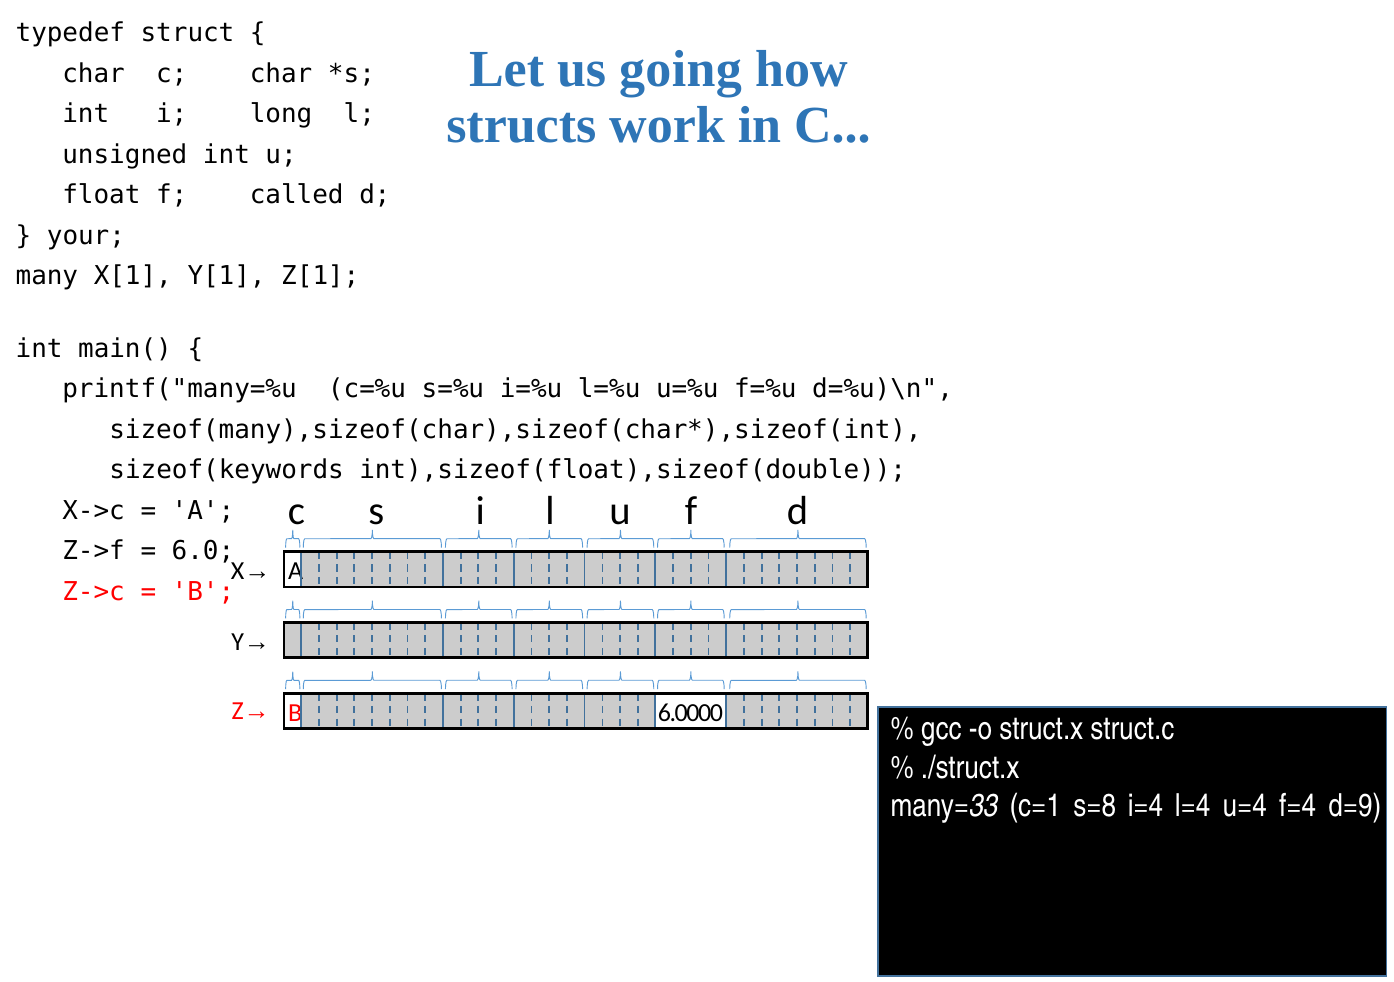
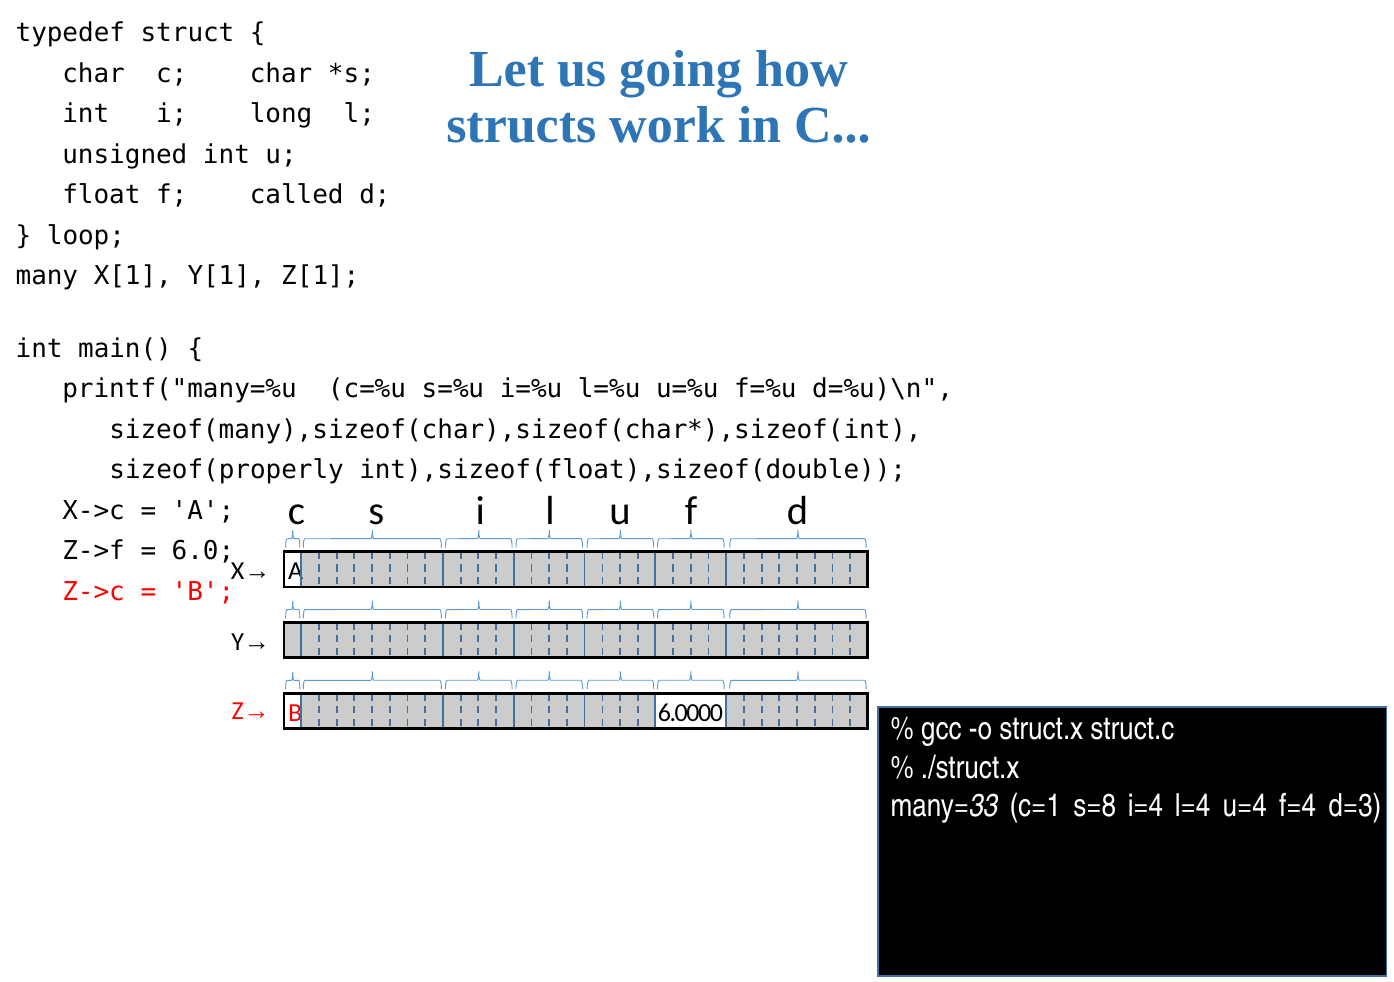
your: your -> loop (86, 236)
sizeof(keywords: sizeof(keywords -> sizeof(properly (227, 470)
d=9: d=9 -> d=3 (1355, 806)
